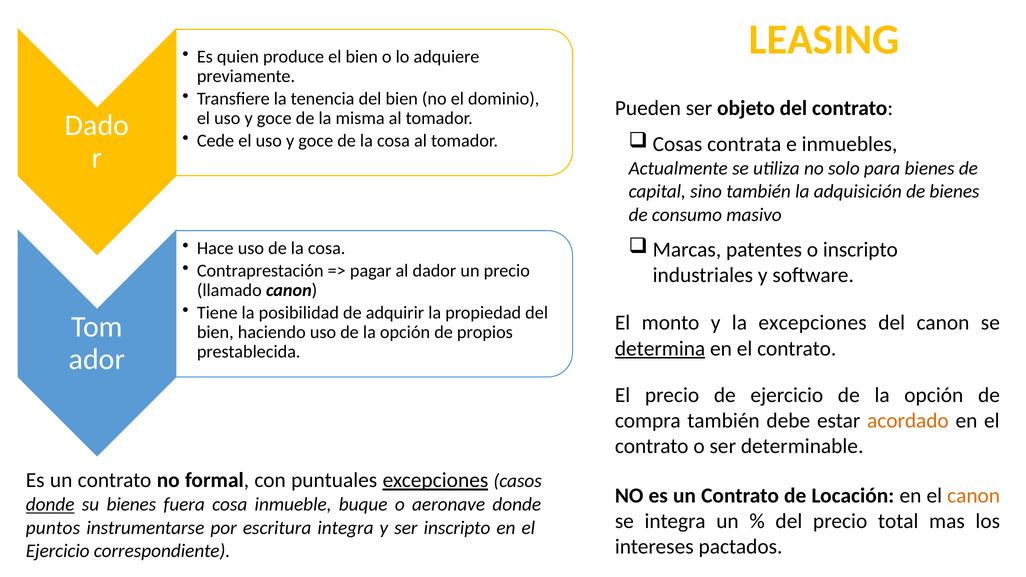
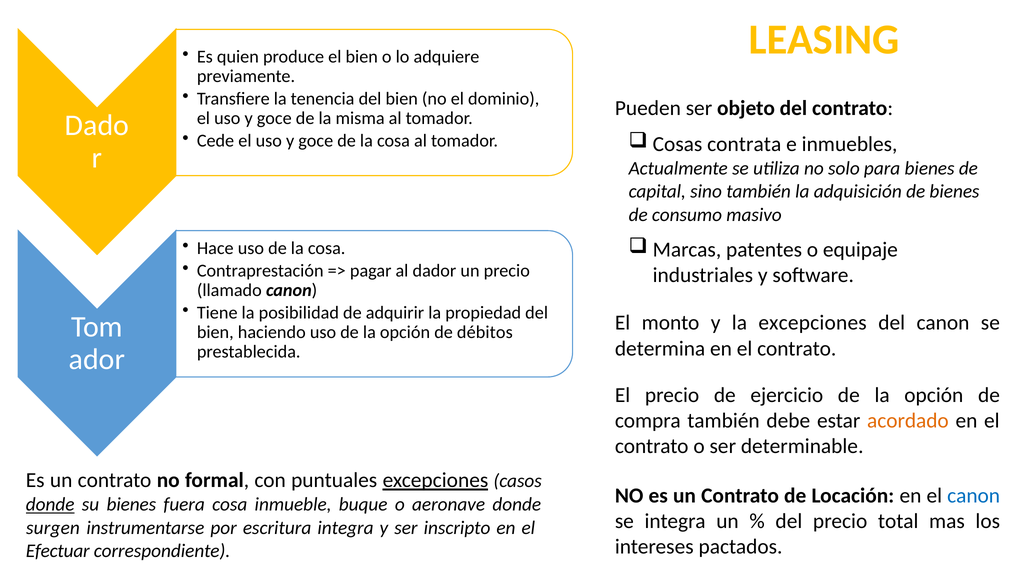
o inscripto: inscripto -> equipaje (860, 250)
propios: propios -> débitos (485, 332)
determina underline: present -> none (660, 349)
canon colour: orange -> blue (974, 496)
puntos: puntos -> surgen (53, 528)
Ejercicio: Ejercicio -> Efectuar (58, 551)
